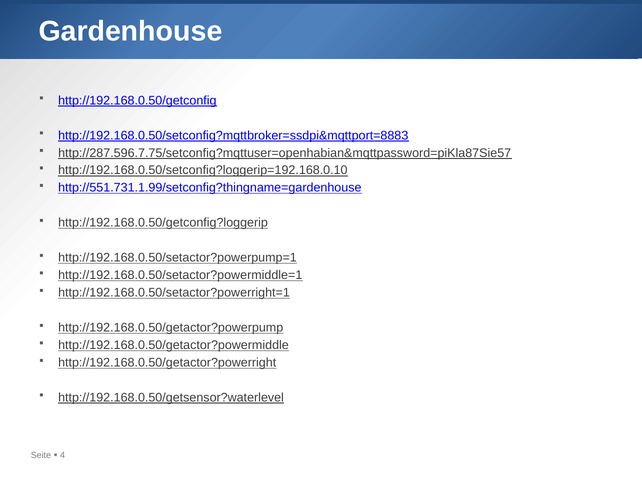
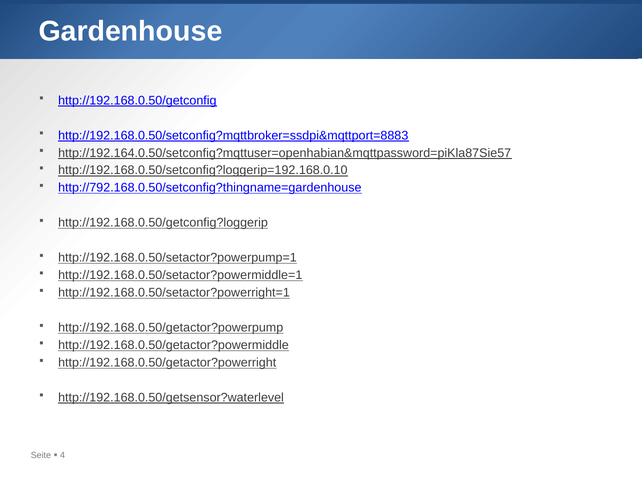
http://287.596.7.75/setconfig?mqttuser=openhabian&mqttpassword=piKla87Sie57: http://287.596.7.75/setconfig?mqttuser=openhabian&mqttpassword=piKla87Sie57 -> http://192.164.0.50/setconfig?mqttuser=openhabian&mqttpassword=piKla87Sie57 (285, 153)
http://551.731.1.99/setconfig?thingname=gardenhouse: http://551.731.1.99/setconfig?thingname=gardenhouse -> http://792.168.0.50/setconfig?thingname=gardenhouse (210, 188)
